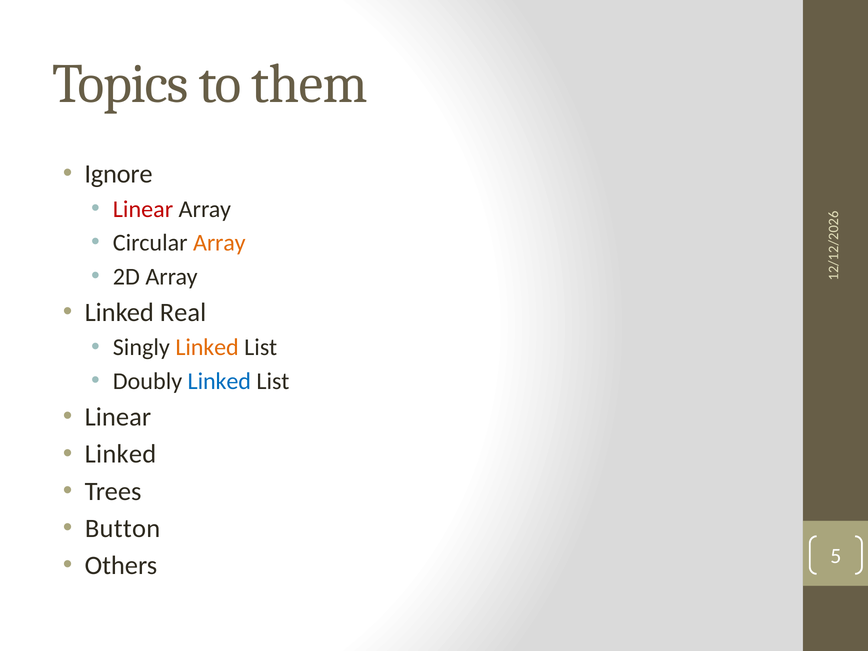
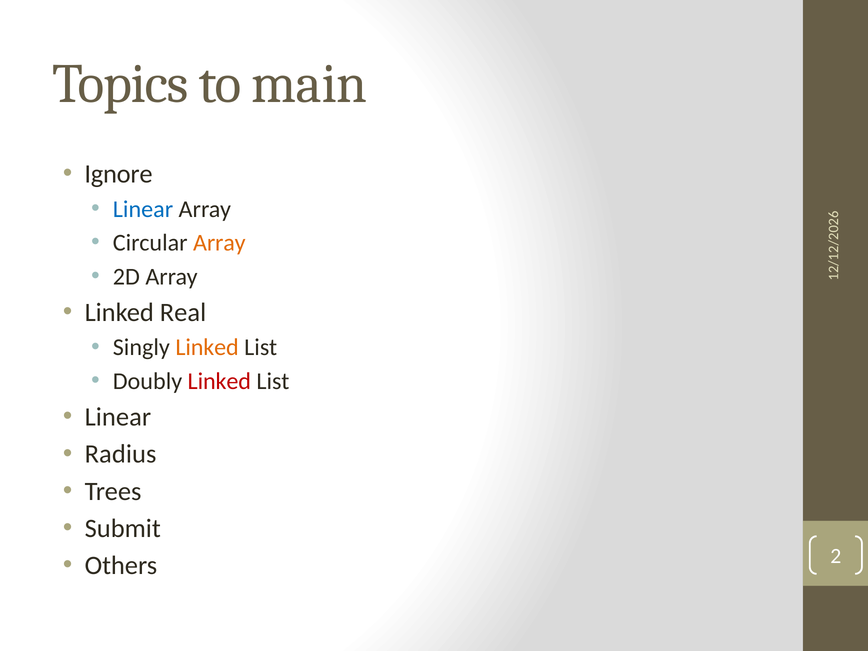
them: them -> main (309, 84)
Linear colour: red -> blue (143, 209)
Linked colour: blue -> red (219, 381)
Linked: Linked -> Radius (121, 454)
Button: Button -> Submit (123, 528)
Others 5: 5 -> 2 (836, 556)
